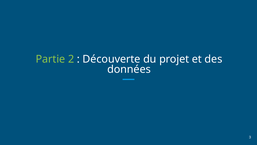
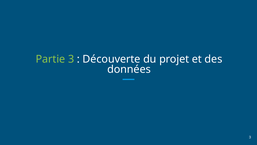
Partie 2: 2 -> 3 (71, 59)
